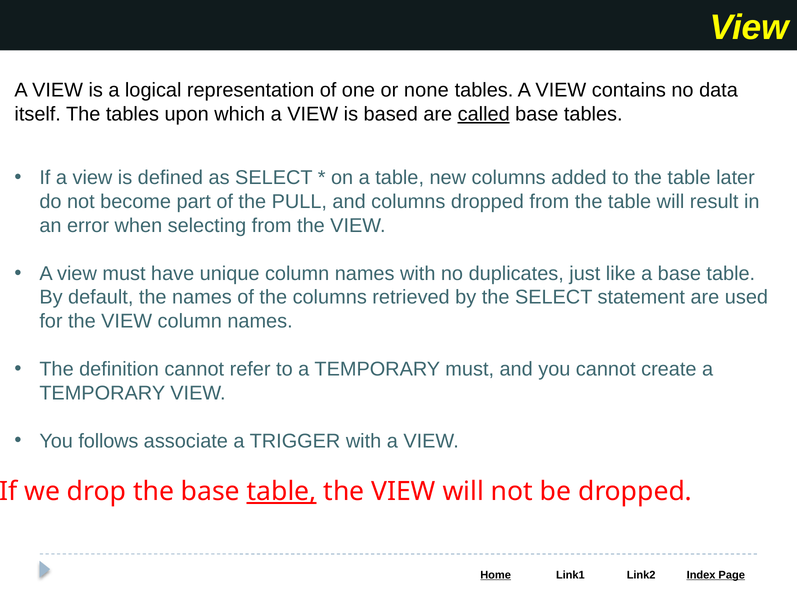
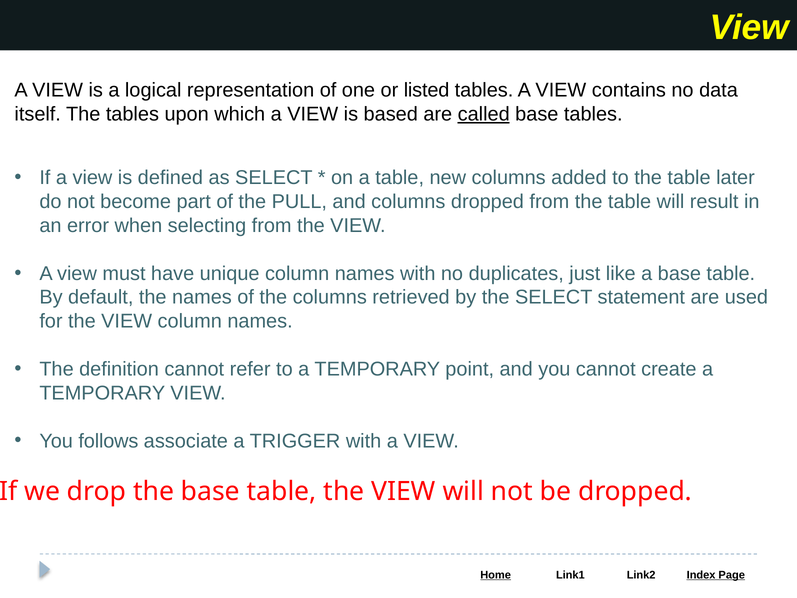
none: none -> listed (427, 90)
TEMPORARY must: must -> point (470, 369)
table underline: present -> none (282, 491)
